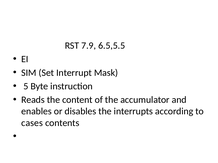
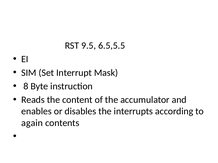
7.9: 7.9 -> 9.5 (89, 46)
5: 5 -> 8 (26, 86)
cases: cases -> again (32, 123)
